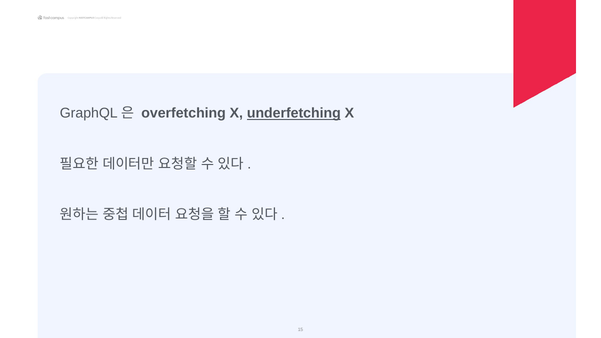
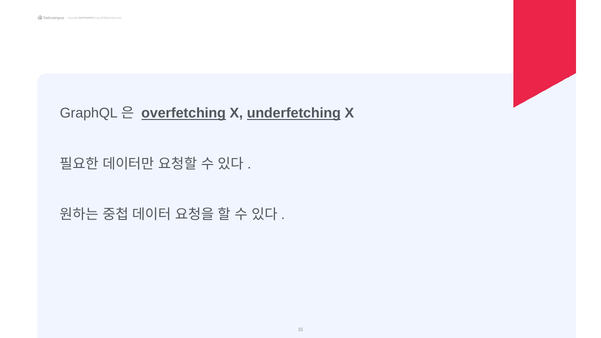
overfetching underline: none -> present (184, 113)
